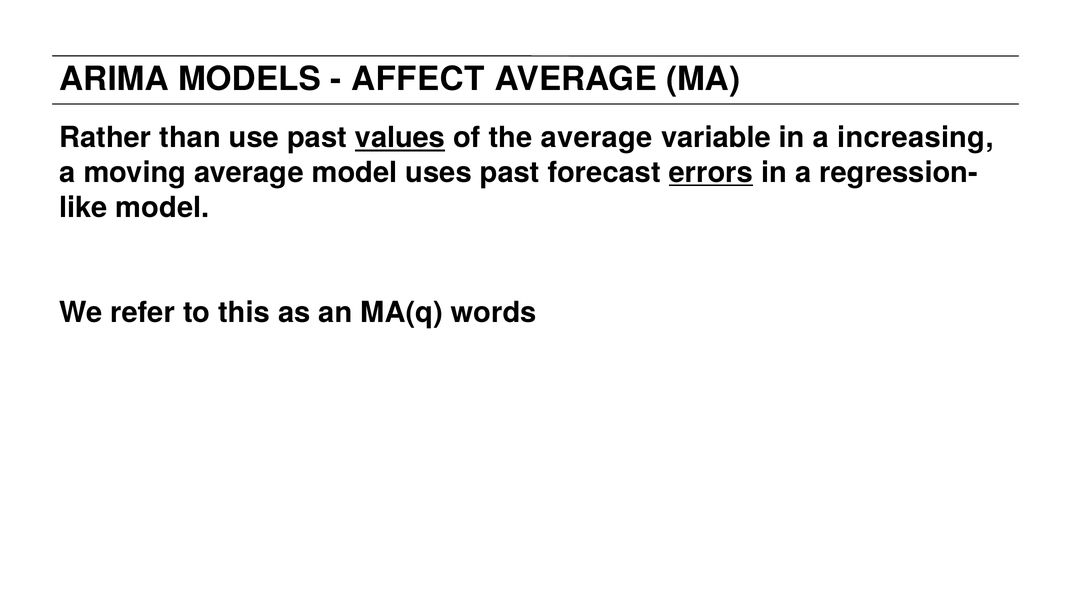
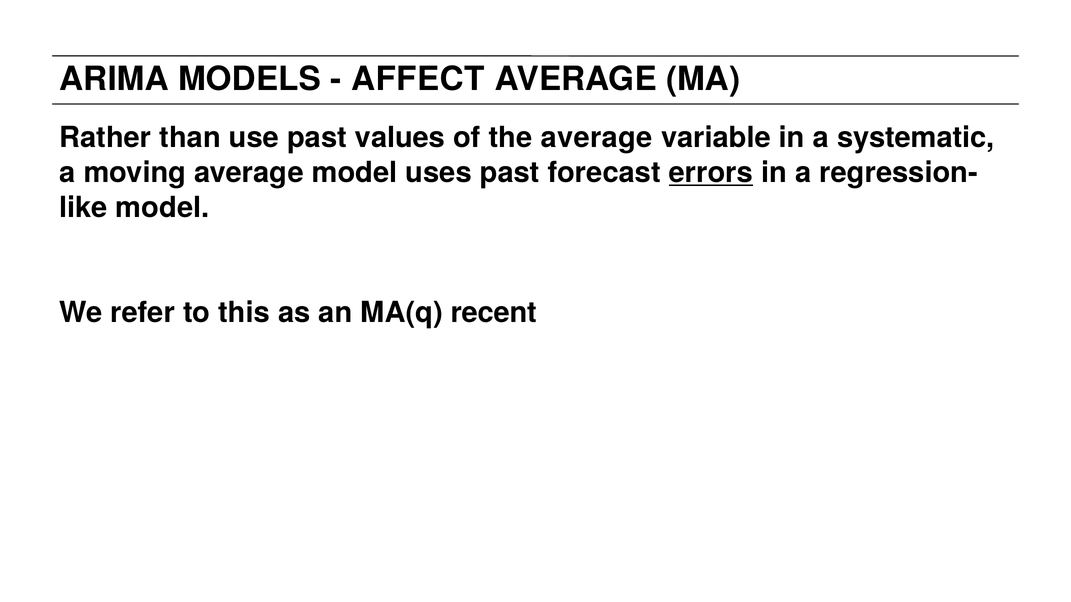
values underline: present -> none (400, 138)
increasing: increasing -> systematic (916, 138)
words: words -> recent (494, 312)
